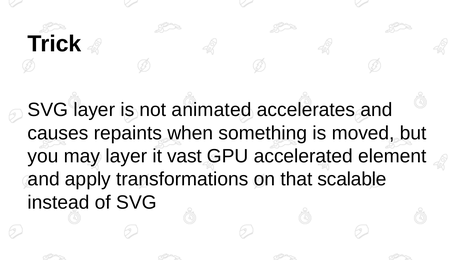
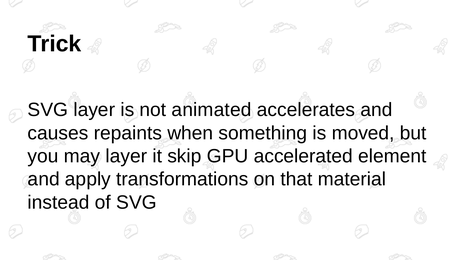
vast: vast -> skip (184, 156)
scalable: scalable -> material (352, 179)
